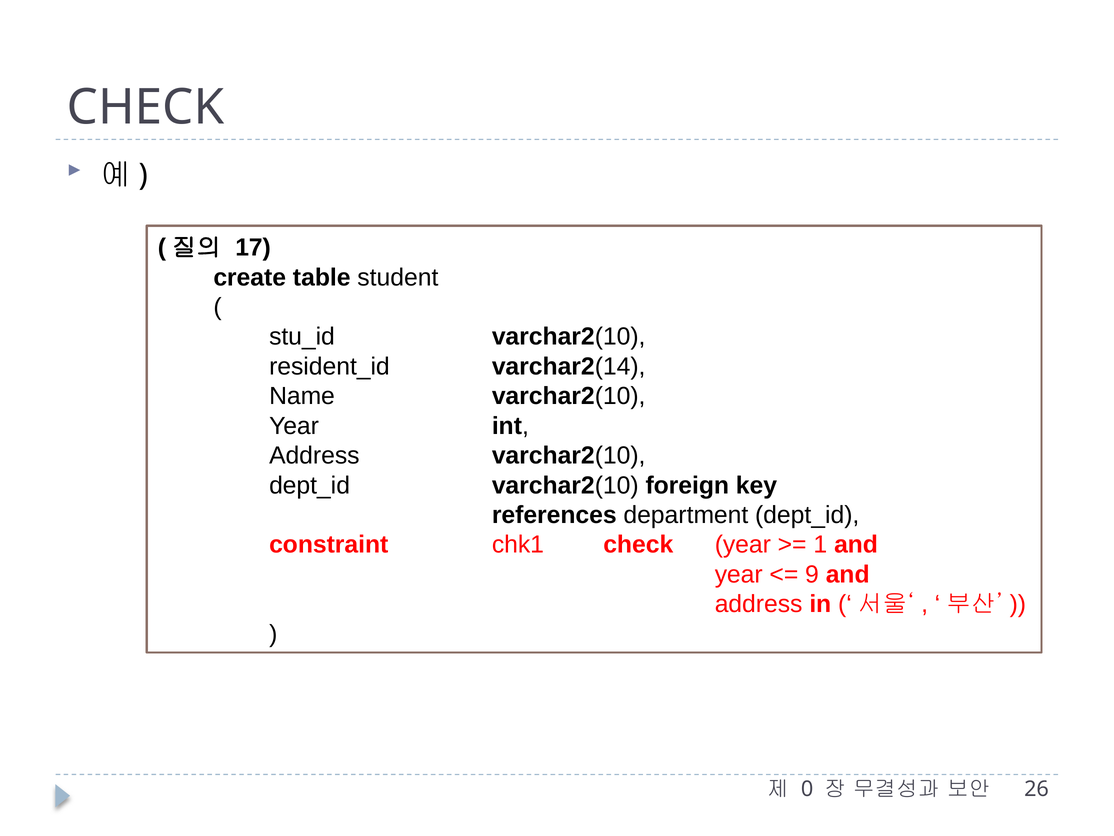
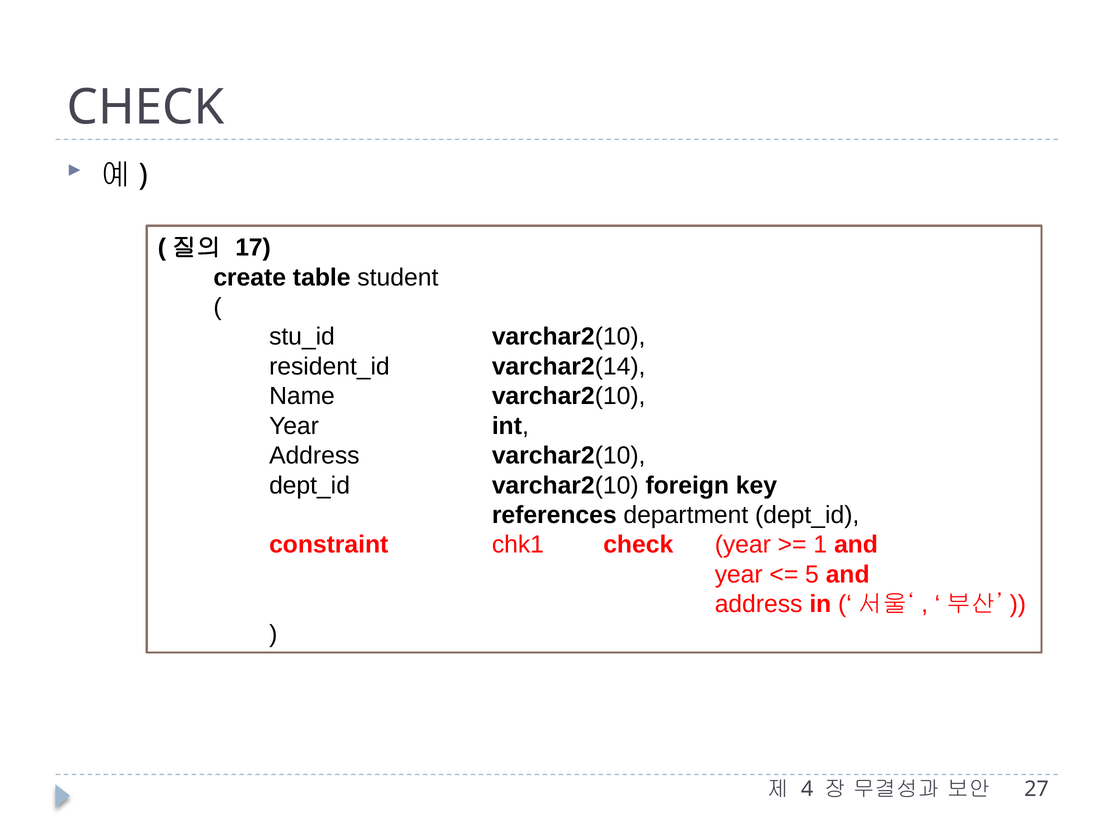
9: 9 -> 5 (812, 574)
0: 0 -> 4 (807, 789)
26: 26 -> 27 (1036, 789)
